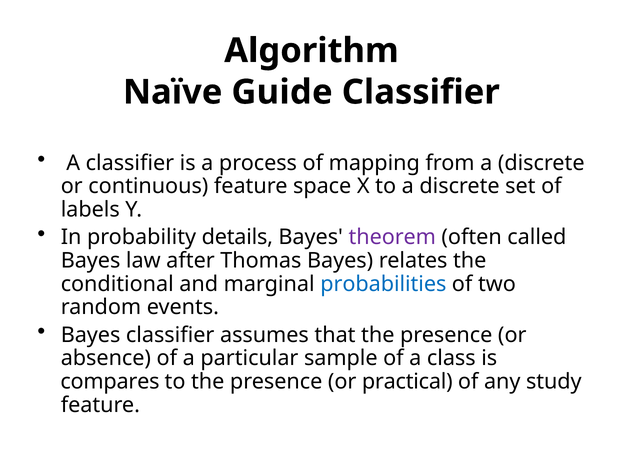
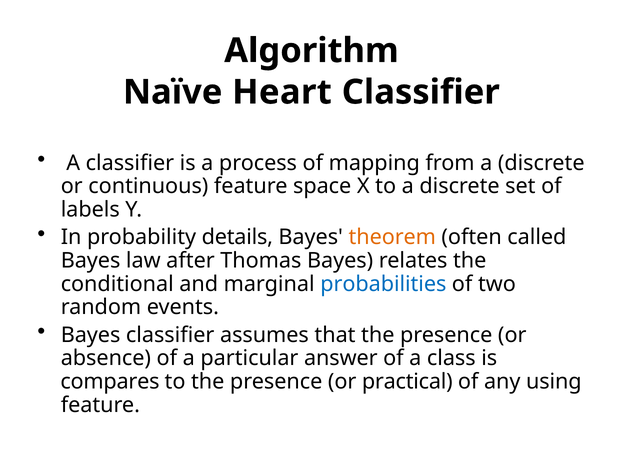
Guide: Guide -> Heart (282, 92)
theorem colour: purple -> orange (392, 237)
sample: sample -> answer (341, 359)
study: study -> using (554, 382)
